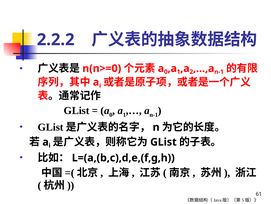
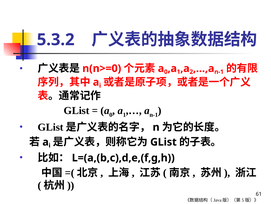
2.2.2: 2.2.2 -> 5.3.2 (56, 40)
